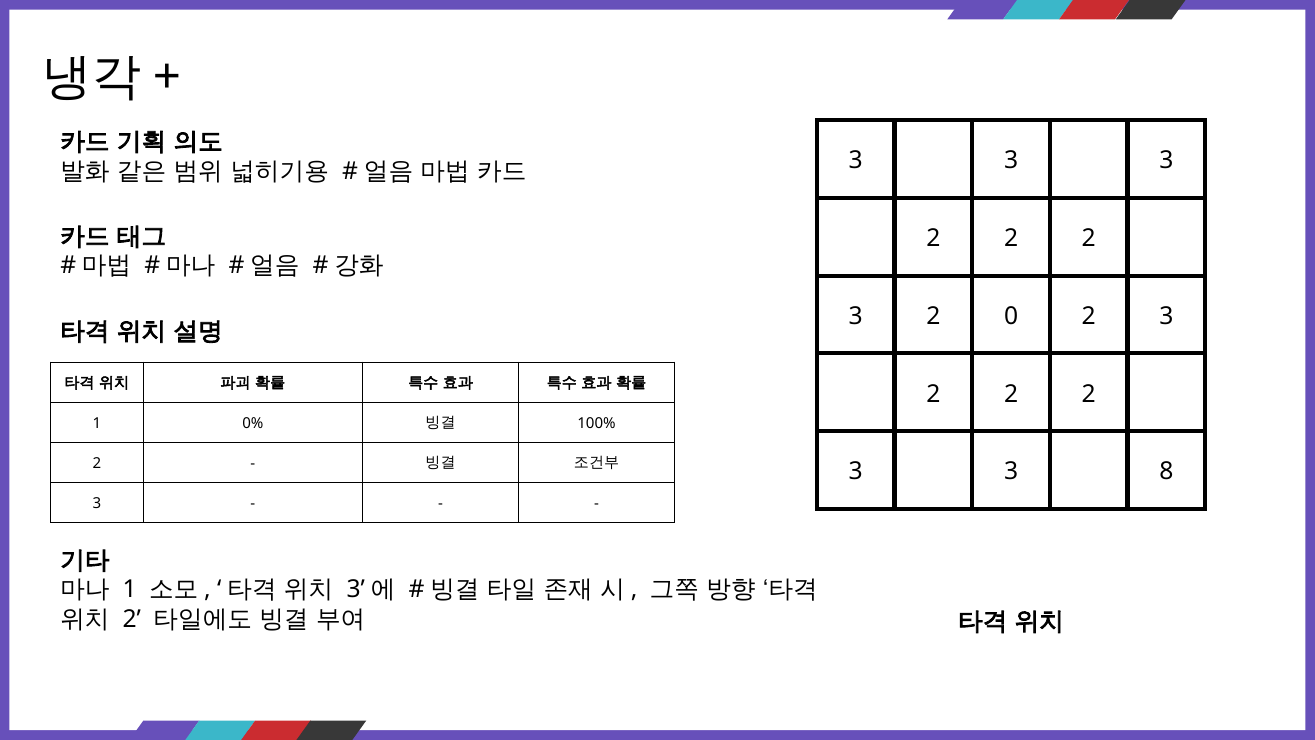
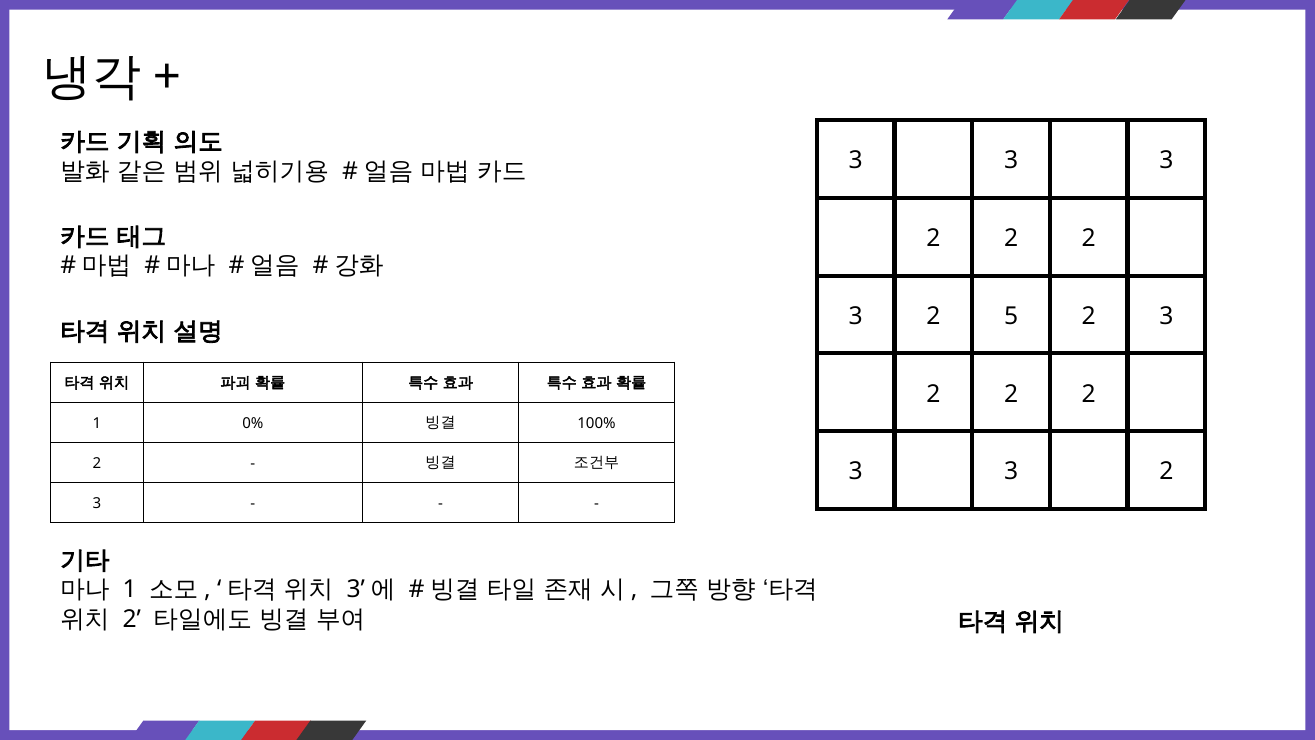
0: 0 -> 5 (1011, 316)
8: 8 -> 2 (1166, 471)
